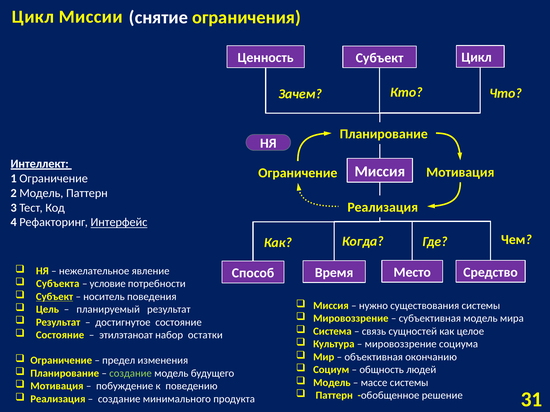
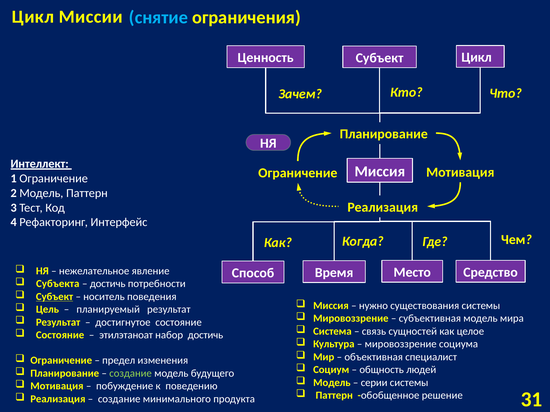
снятие colour: white -> light blue (158, 18)
Интерфейс underline: present -> none (119, 223)
условие: условие -> достичь (108, 284)
набор остатки: остатки -> достичь (205, 335)
окончанию: окончанию -> специалист (431, 357)
массе: массе -> серии (374, 383)
